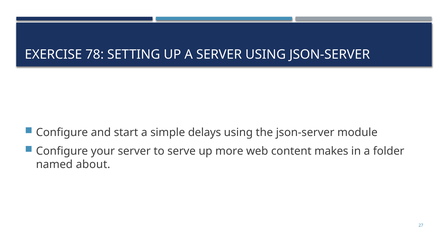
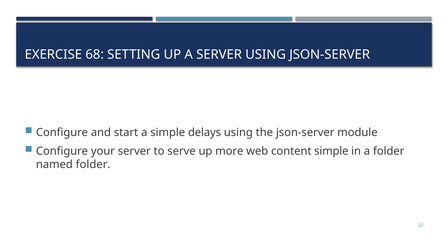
78: 78 -> 68 (95, 54)
content makes: makes -> simple (331, 151)
named about: about -> folder (93, 164)
